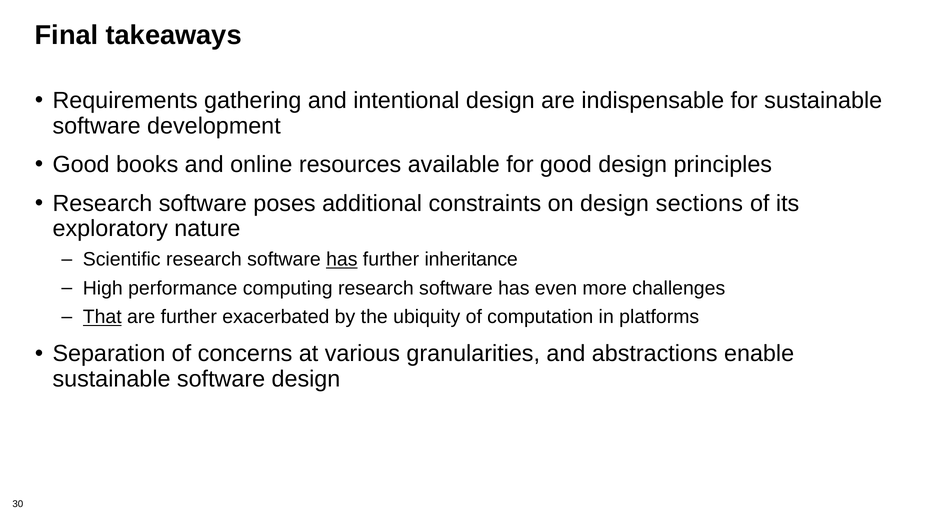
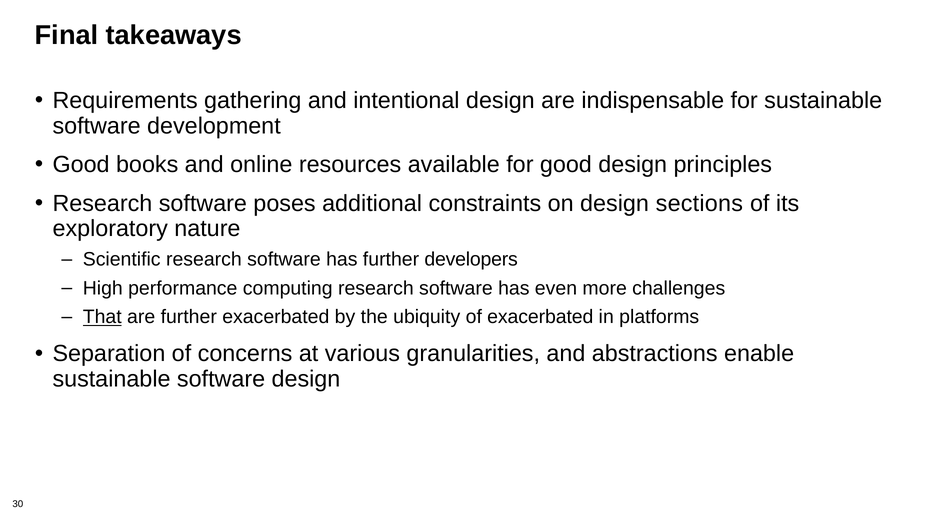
has underline: present -> none (342, 259)
inheritance: inheritance -> developers (471, 259)
of computation: computation -> exacerbated (540, 317)
